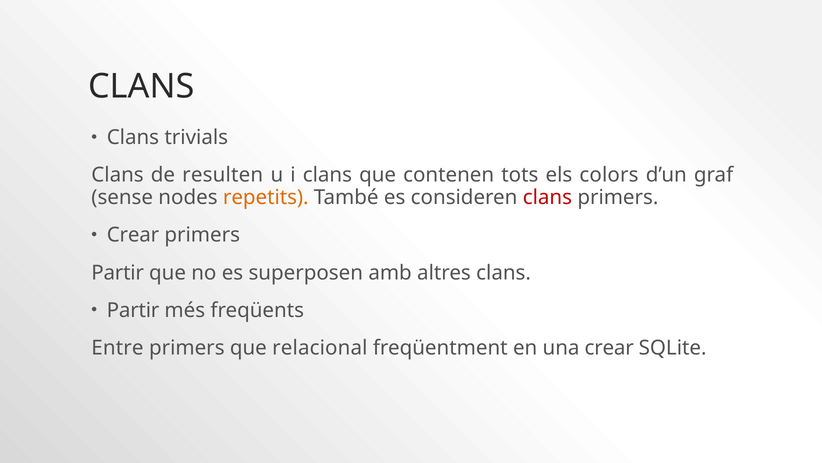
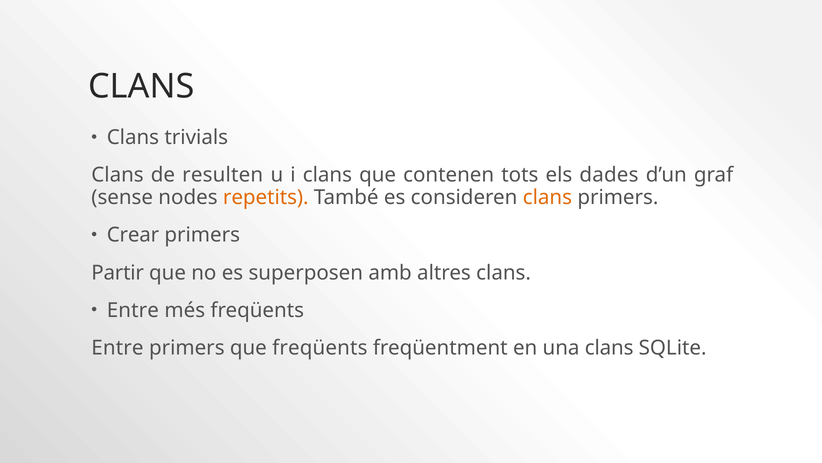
colors: colors -> dades (609, 175)
clans colour: red -> orange (547, 197)
Partir: Partir -> Entre (133, 310)
que relacional: relacional -> freqüents (320, 348)
una crear: crear -> clans (609, 348)
